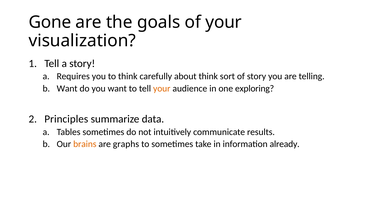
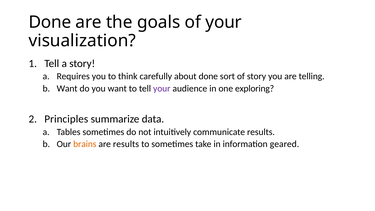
Gone: Gone -> Done (50, 22)
about think: think -> done (208, 76)
your colour: orange -> purple (162, 88)
are graphs: graphs -> results (126, 144)
already: already -> geared (285, 144)
